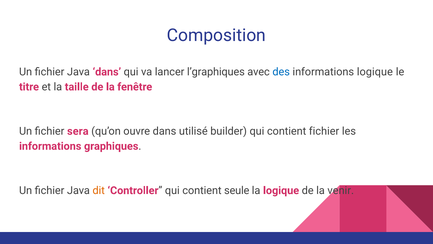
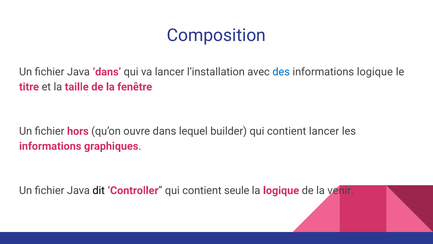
l’graphiques: l’graphiques -> l’installation (216, 72)
sera: sera -> hors (78, 131)
utilisé: utilisé -> lequel (193, 131)
contient fichier: fichier -> lancer (324, 131)
dit colour: orange -> black (99, 190)
